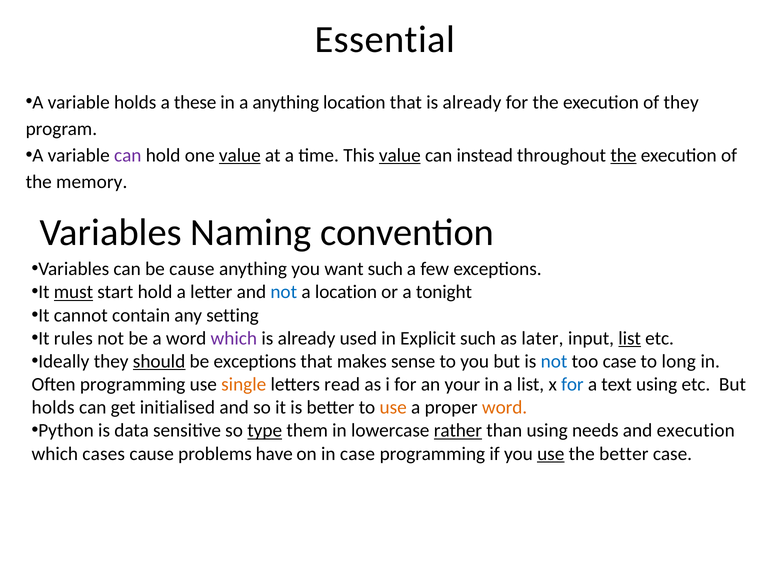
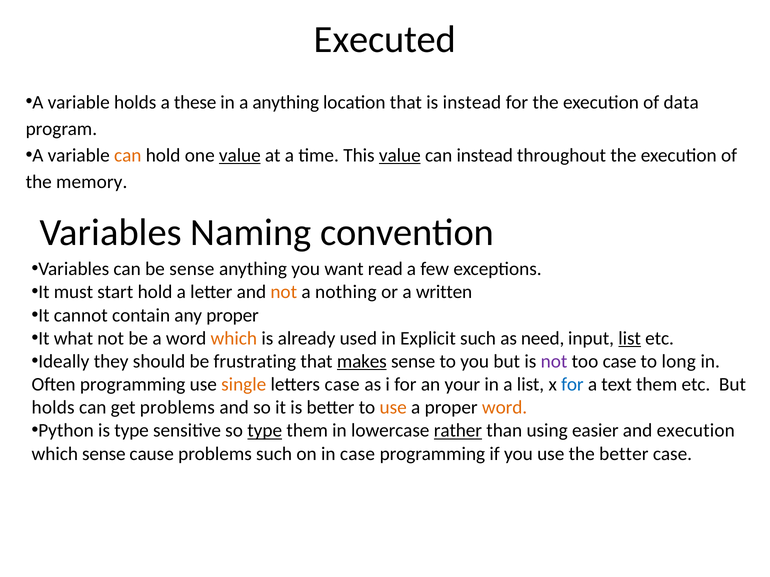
Essential: Essential -> Executed (385, 39)
that is already: already -> instead (472, 102)
of they: they -> data (681, 102)
can colour: purple -> orange (128, 155)
the underline: present -> none (623, 155)
be cause: cause -> sense (192, 269)
want such: such -> read (385, 269)
must underline: present -> none (73, 292)
not colour: blue -> orange (284, 292)
a location: location -> nothing (346, 292)
tonight: tonight -> written (444, 292)
any setting: setting -> proper (233, 316)
rules: rules -> what (73, 339)
which colour: purple -> orange (234, 339)
later: later -> need (543, 339)
should underline: present -> none (159, 362)
be exceptions: exceptions -> frustrating (255, 362)
makes underline: none -> present (362, 362)
not colour: blue -> purple (554, 362)
letters read: read -> case (342, 385)
text using: using -> them (657, 385)
get initialised: initialised -> problems (177, 408)
is data: data -> type (132, 431)
needs: needs -> easier (595, 431)
which cases: cases -> sense (104, 454)
problems have: have -> such (274, 454)
use underline: present -> none (551, 454)
